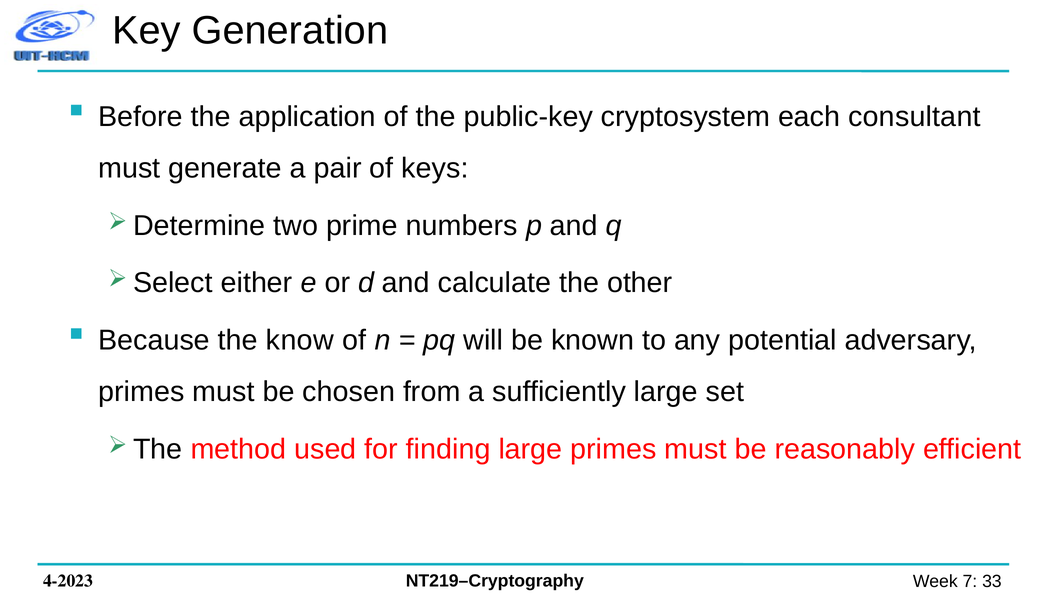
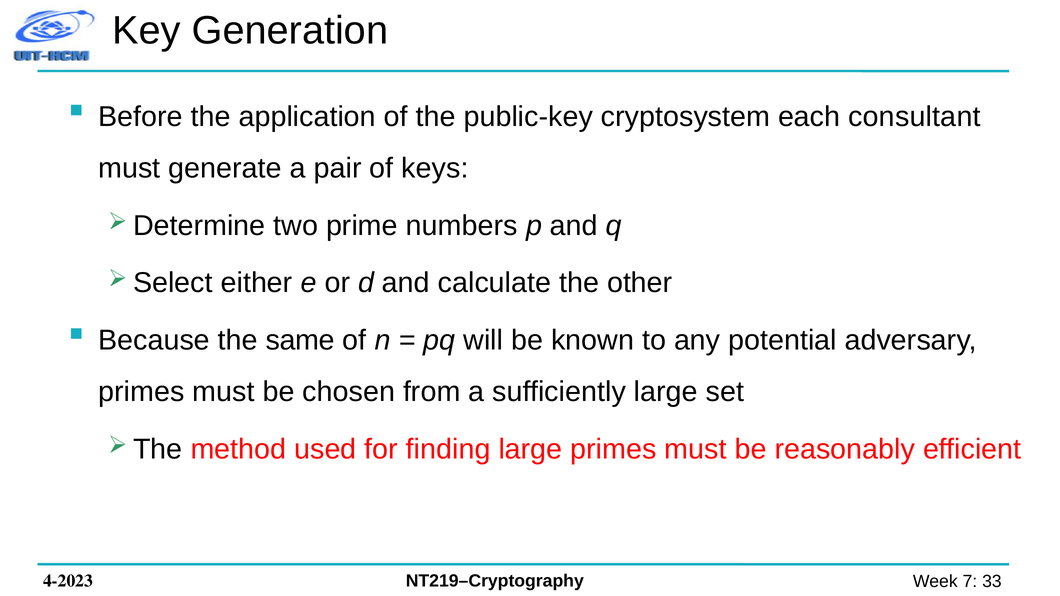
know: know -> same (300, 341)
